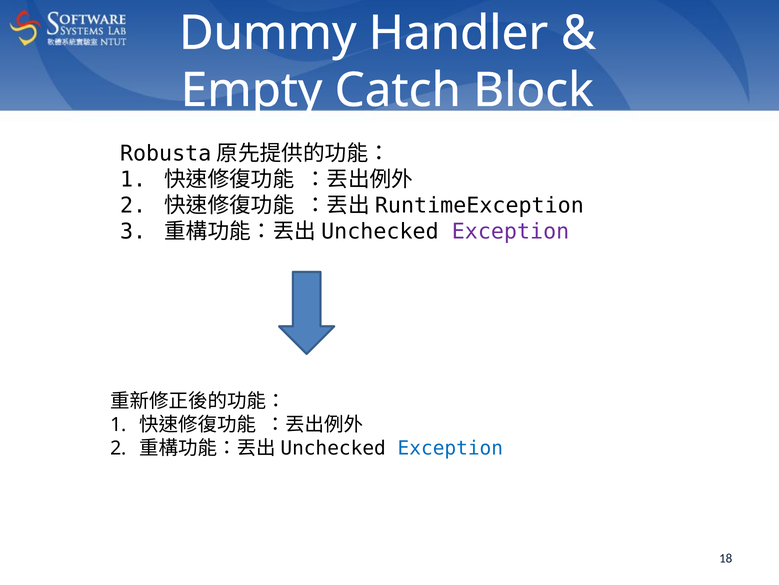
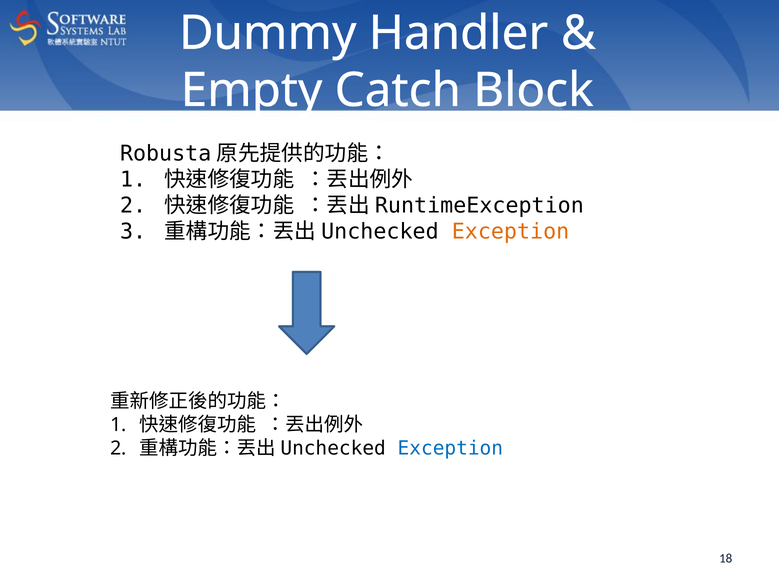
Exception colour: purple -> orange (511, 231)
